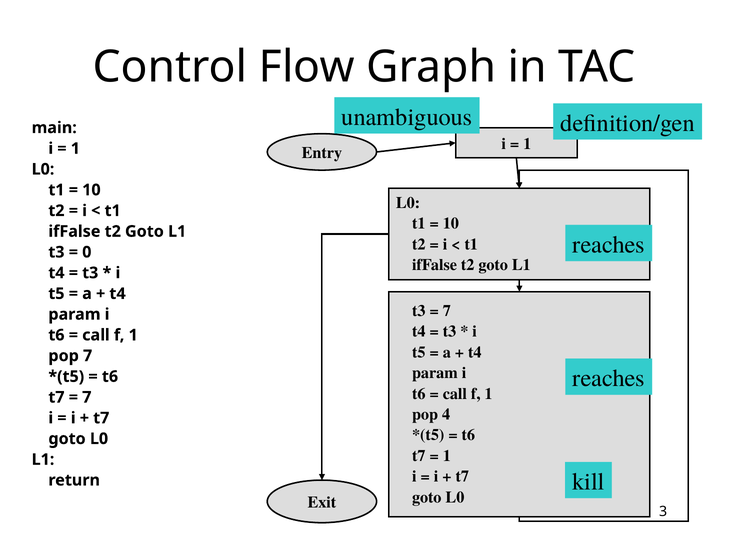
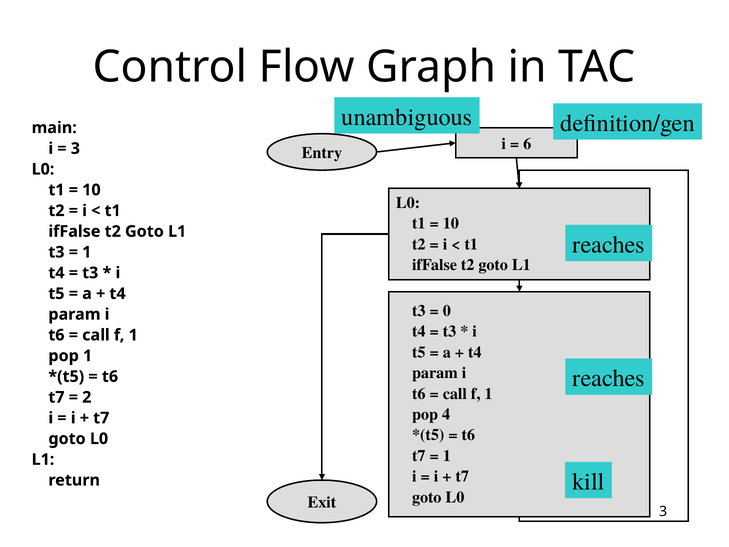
1: 1 -> 6 (527, 144)
1: 1 -> 3 (75, 148)
0: 0 -> 1 (87, 252)
7: 7 -> 0 (447, 311)
pop 7: 7 -> 1 (88, 356)
7: 7 -> 2 (87, 397)
